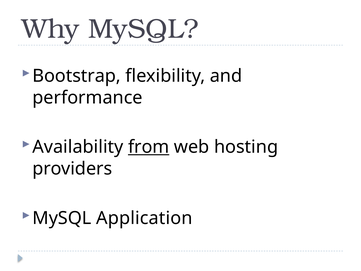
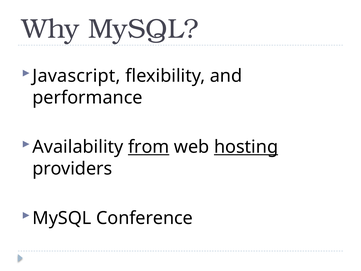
Bootstrap: Bootstrap -> Javascript (76, 76)
hosting underline: none -> present (246, 147)
Application: Application -> Conference (144, 218)
